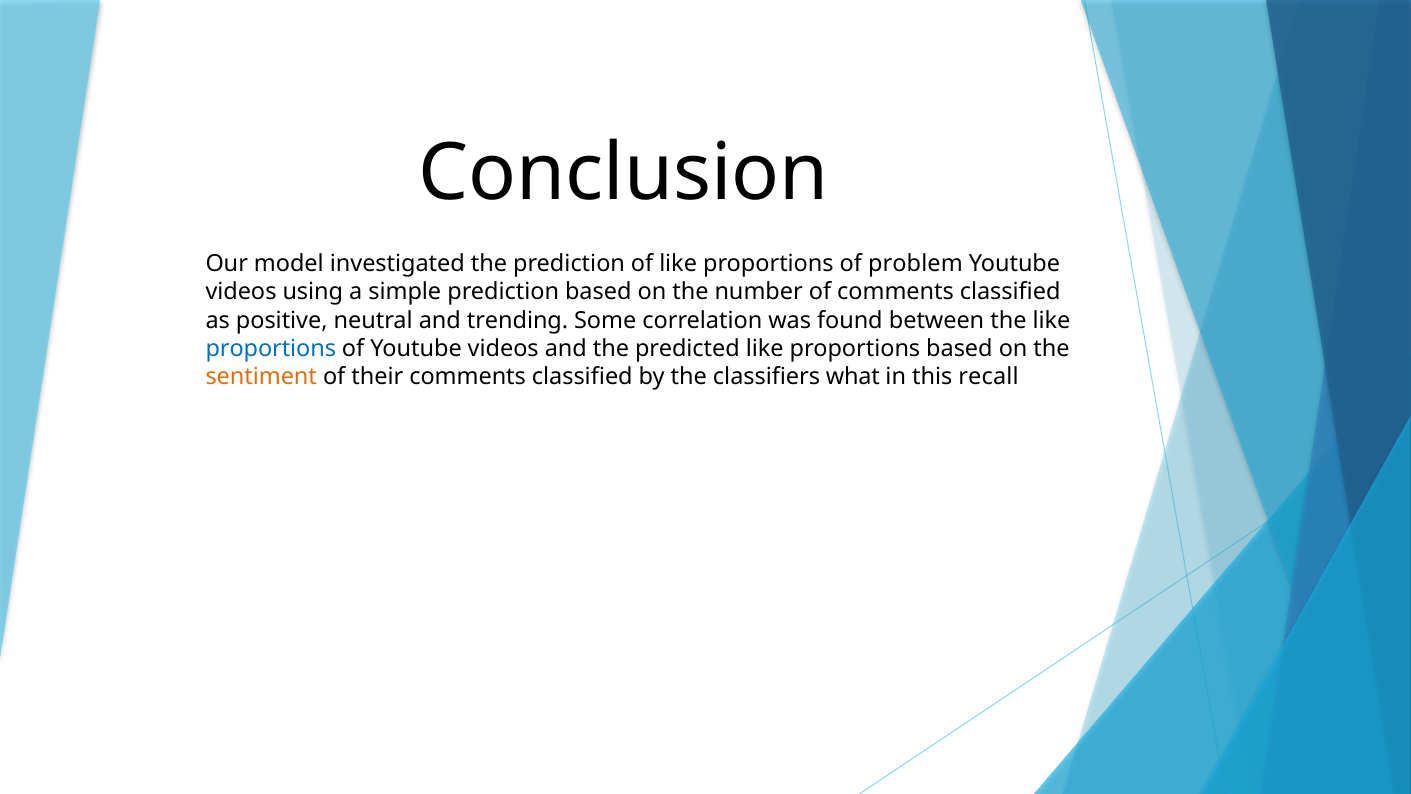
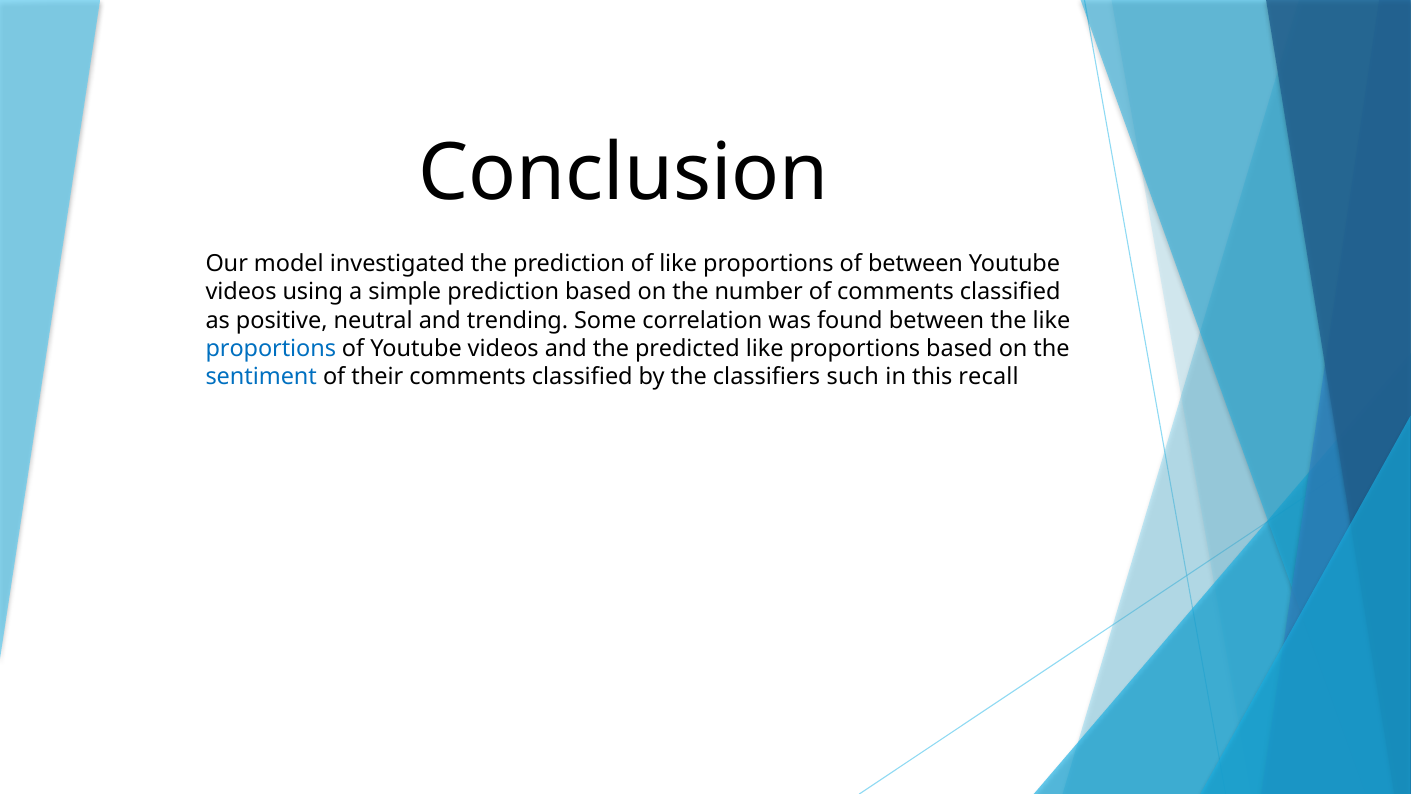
of problem: problem -> between (916, 264)
sentiment colour: orange -> blue (261, 377)
what: what -> such (853, 377)
